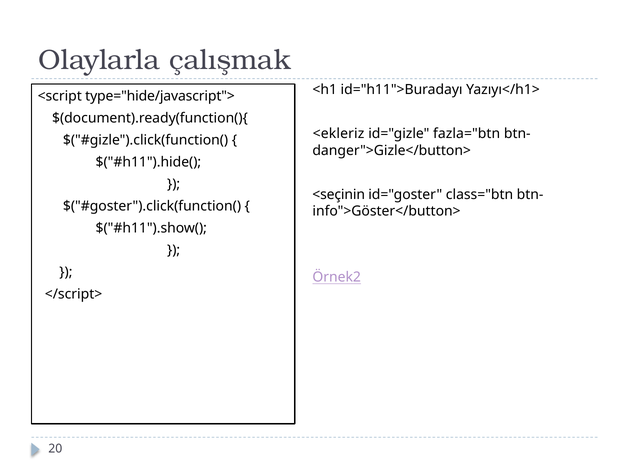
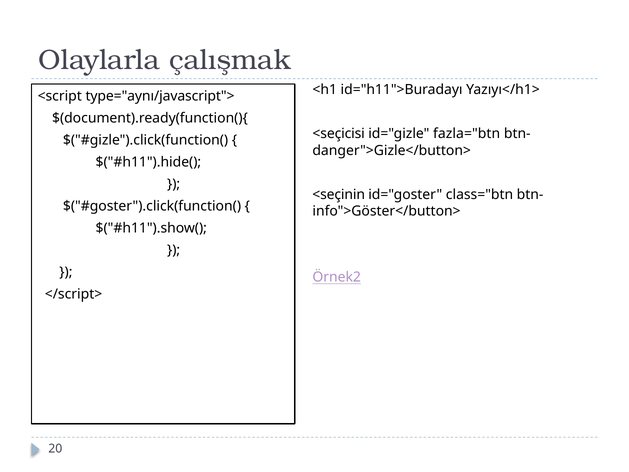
type="hide/javascript">: type="hide/javascript"> -> type="aynı/javascript"> (160, 96)
<ekleriz: <ekleriz -> <seçicisi (339, 134)
